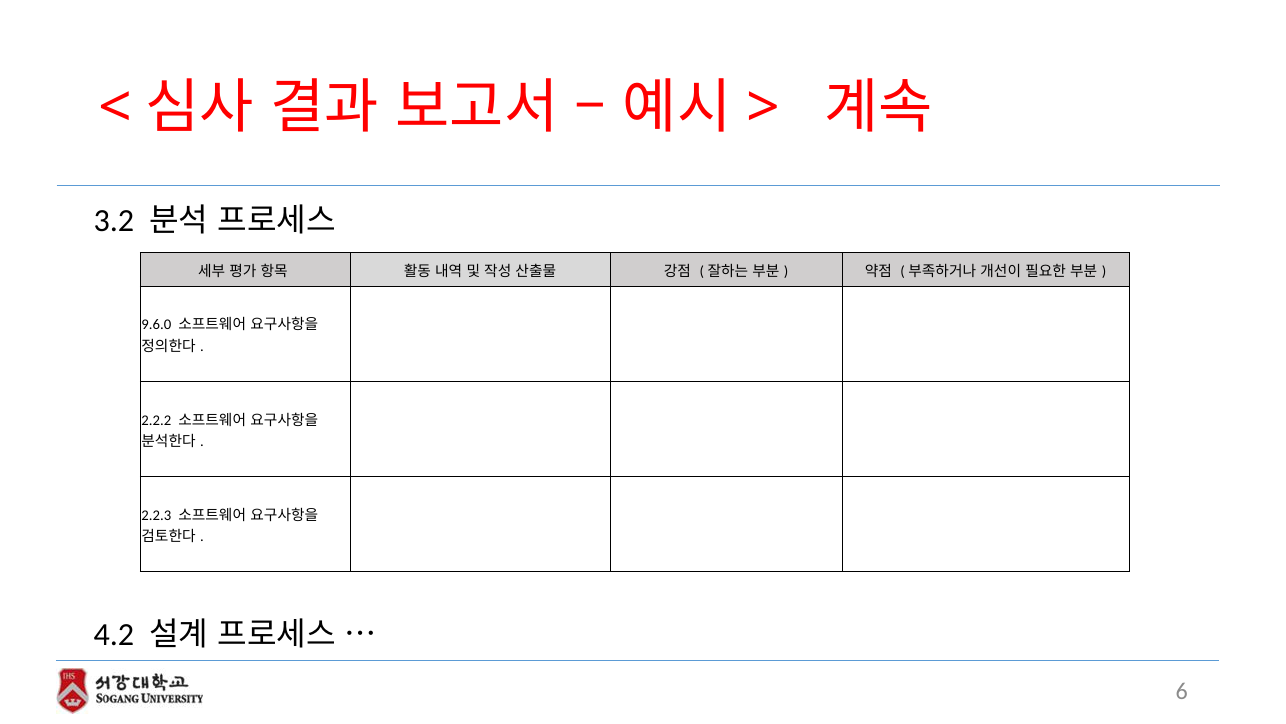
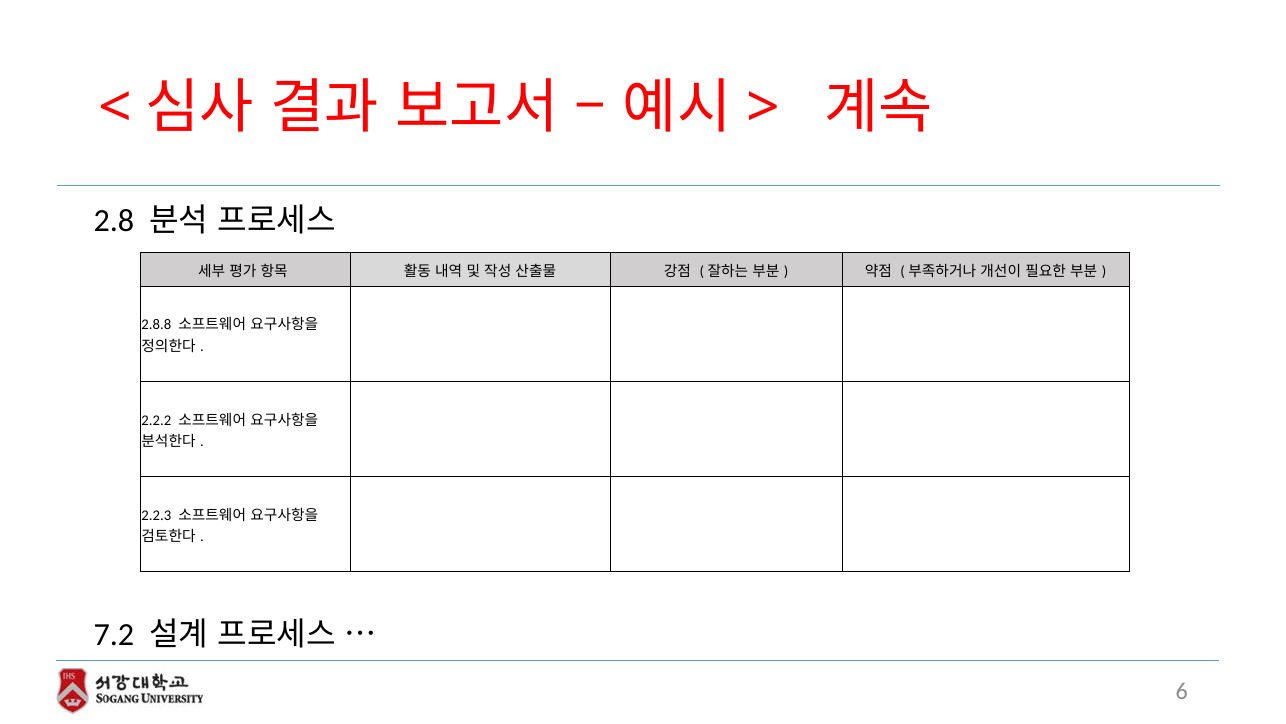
3.2: 3.2 -> 2.8 (114, 220)
9.6.0: 9.6.0 -> 2.8.8 (156, 325)
4.2: 4.2 -> 7.2 (114, 634)
